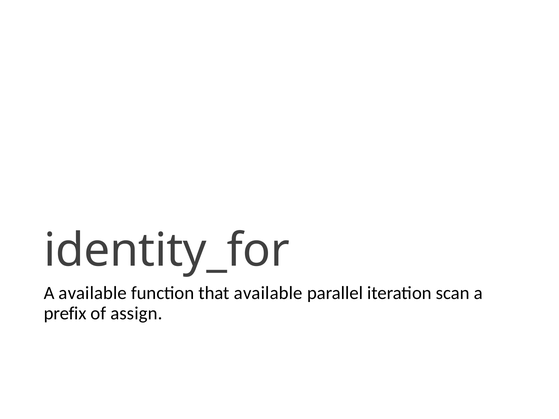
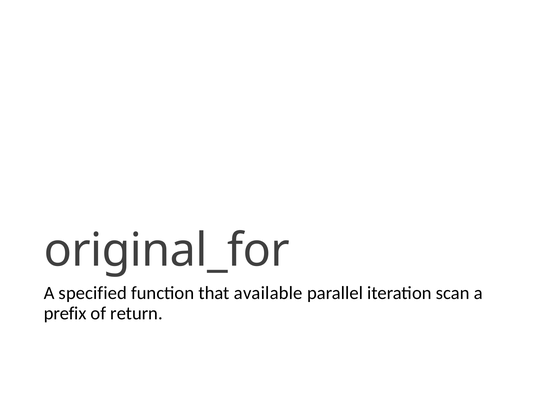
identity_for: identity_for -> original_for (167, 251)
A available: available -> specified (93, 293)
assign: assign -> return (137, 313)
